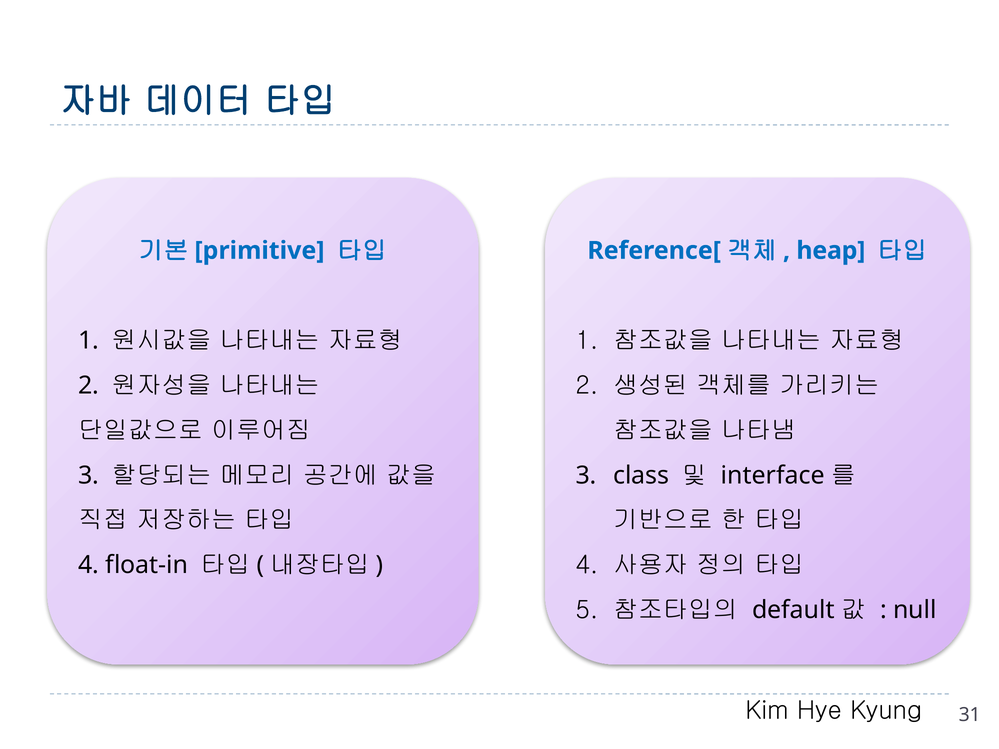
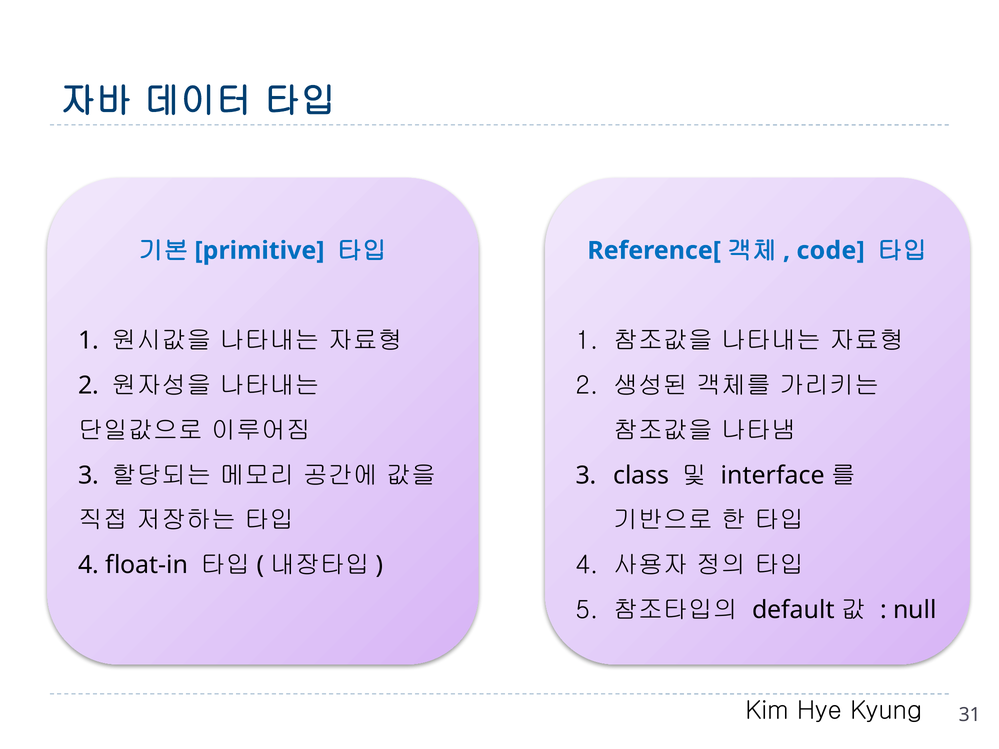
heap: heap -> code (831, 251)
